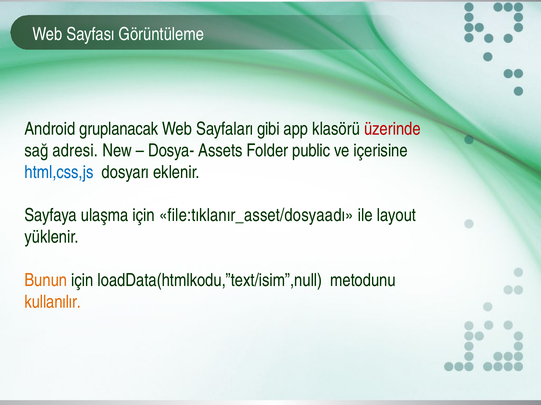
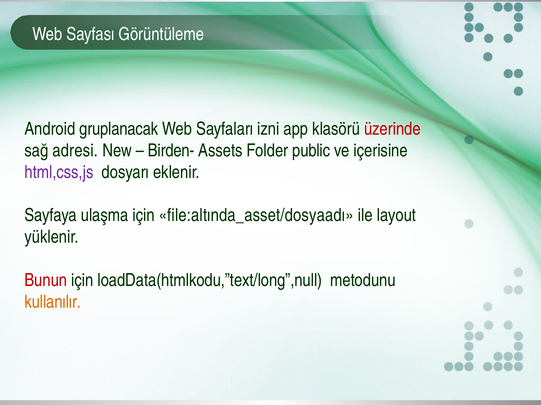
gibi: gibi -> izni (268, 129)
Dosya-: Dosya- -> Birden- (171, 151)
html,css,js colour: blue -> purple (59, 172)
file:tıklanır_asset/dosyaadı: file:tıklanır_asset/dosyaadı -> file:altında_asset/dosyaadı (256, 216)
Bunun colour: orange -> red (46, 281)
loadData(htmlkodu,”text/isim”,null: loadData(htmlkodu,”text/isim”,null -> loadData(htmlkodu,”text/long”,null (210, 281)
